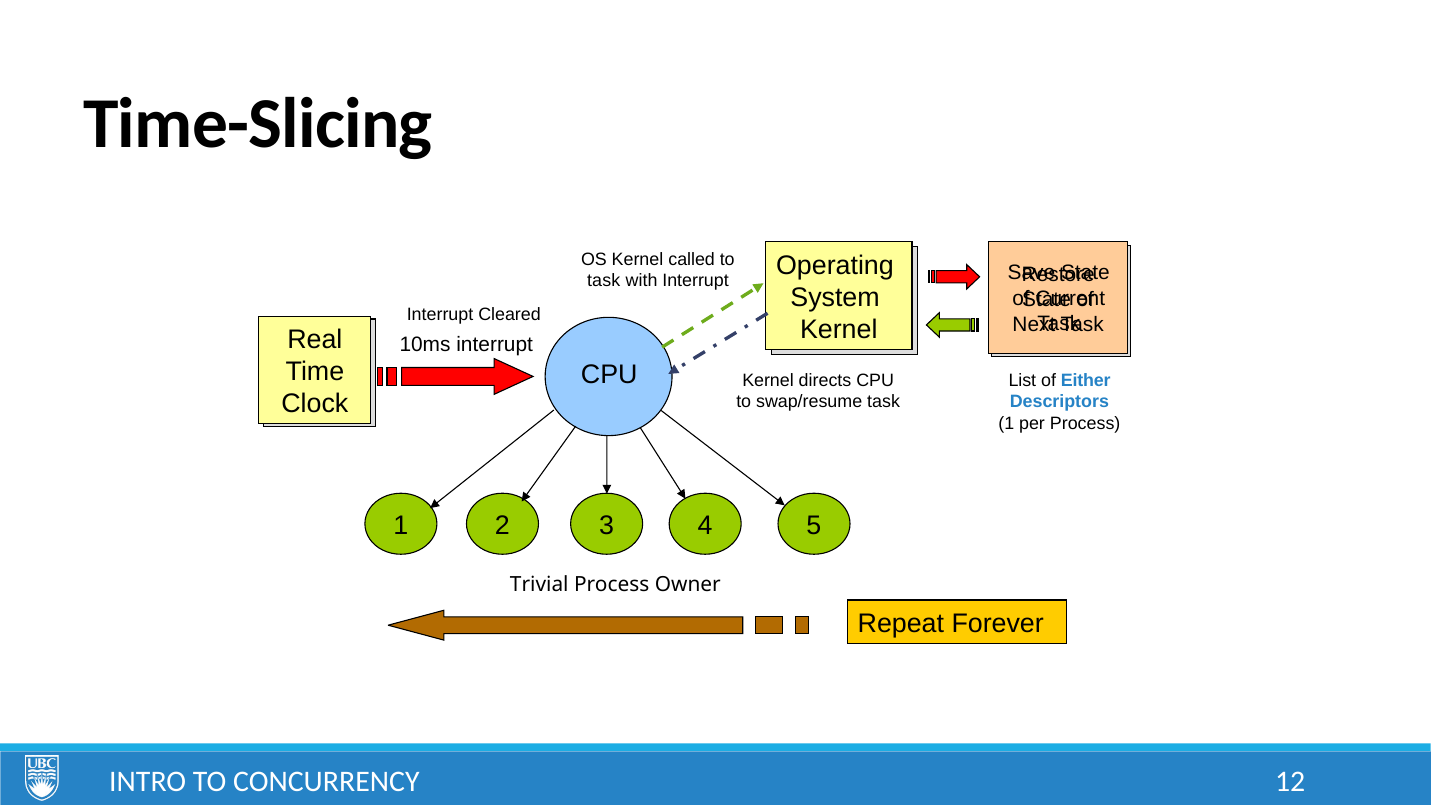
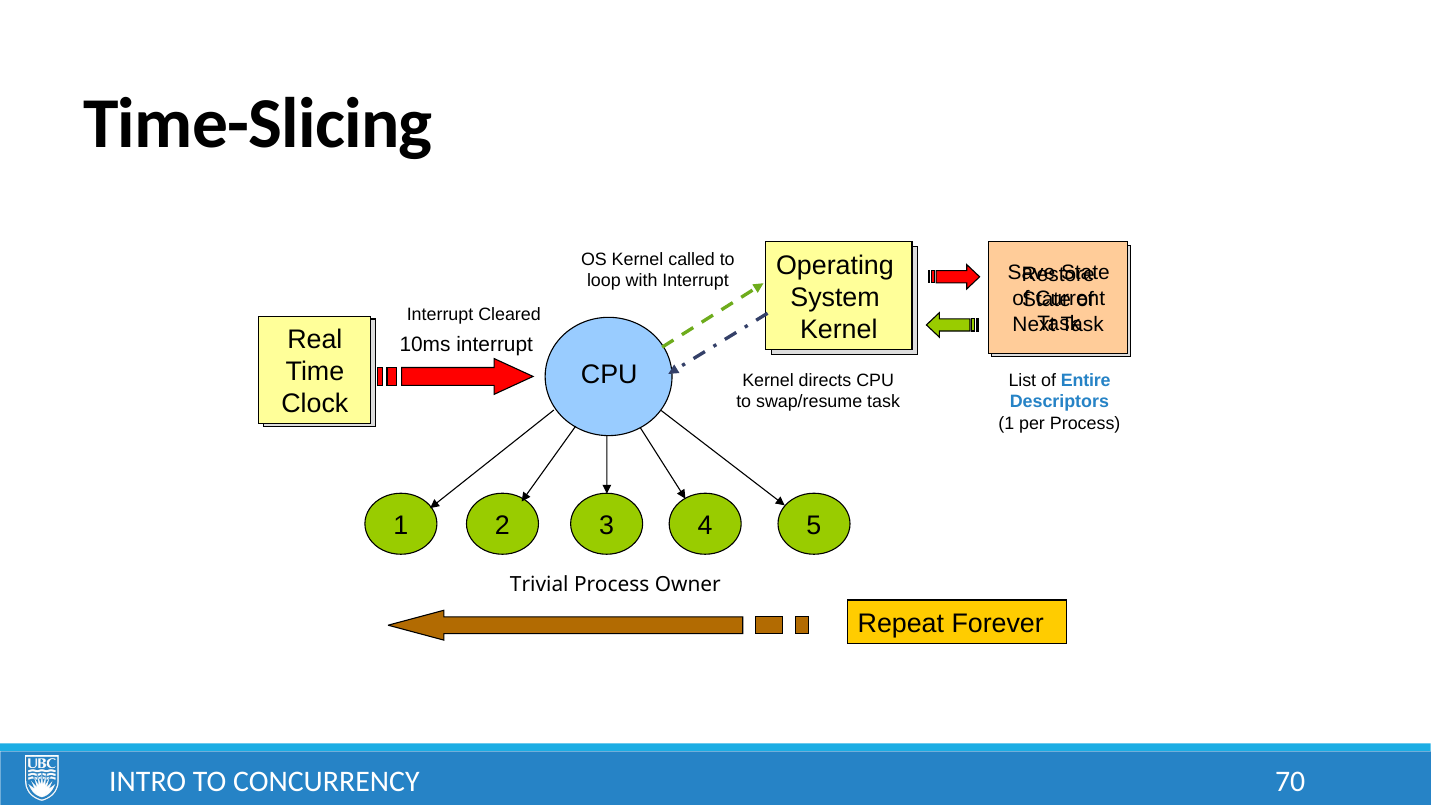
task: task -> loop (604, 281)
Either: Either -> Entire (1086, 380)
12: 12 -> 70 (1290, 781)
